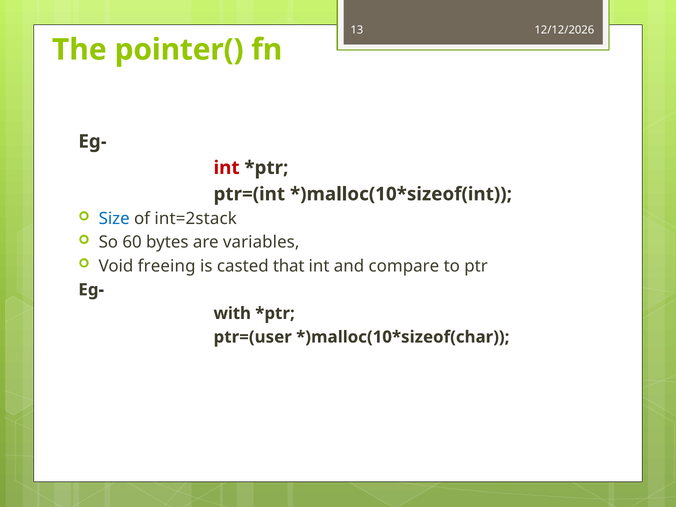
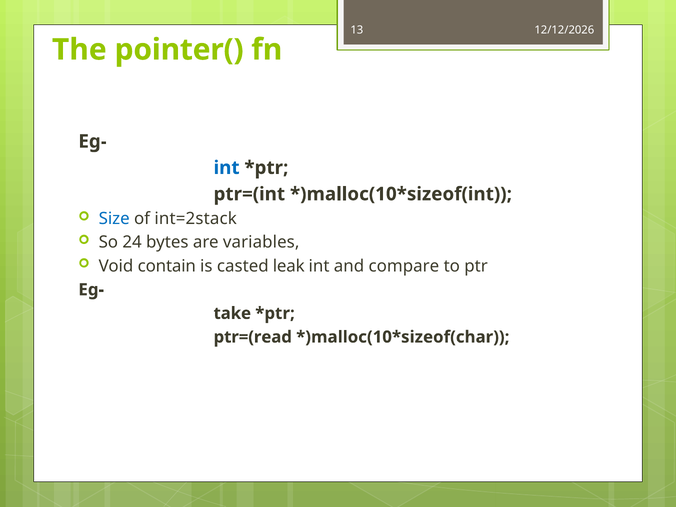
int colour: red -> blue (227, 168)
60: 60 -> 24 (132, 242)
freeing: freeing -> contain (167, 266)
that: that -> leak (289, 266)
with: with -> take (232, 313)
ptr=(user: ptr=(user -> ptr=(read (253, 337)
